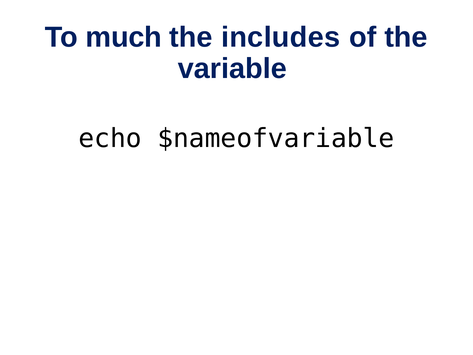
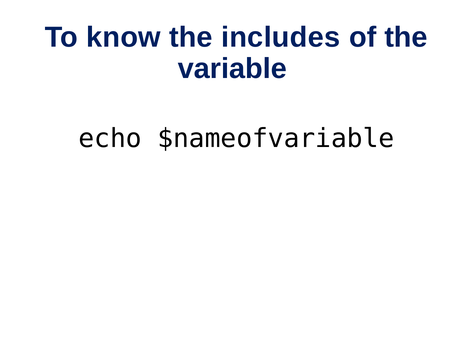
much: much -> know (123, 37)
